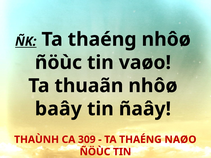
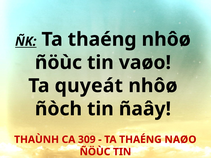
thuaãn: thuaãn -> quyeát (89, 86)
baây: baây -> ñòch (58, 109)
